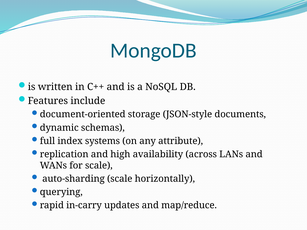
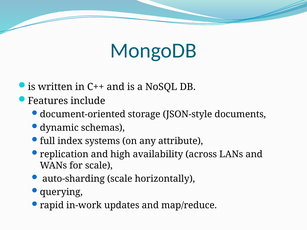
in-carry: in-carry -> in-work (84, 206)
